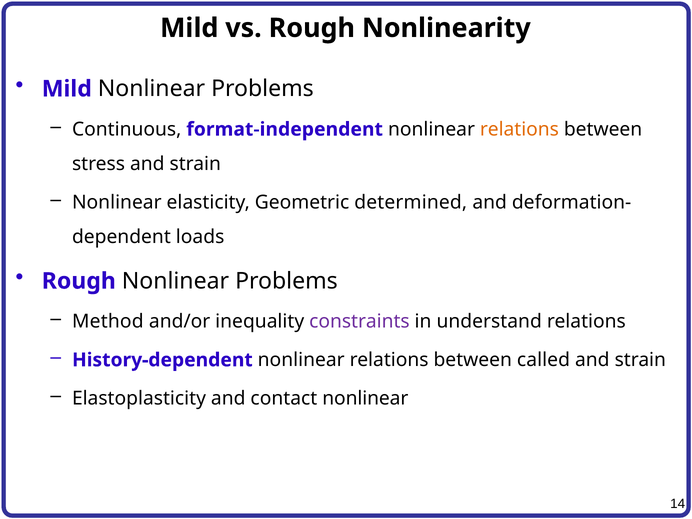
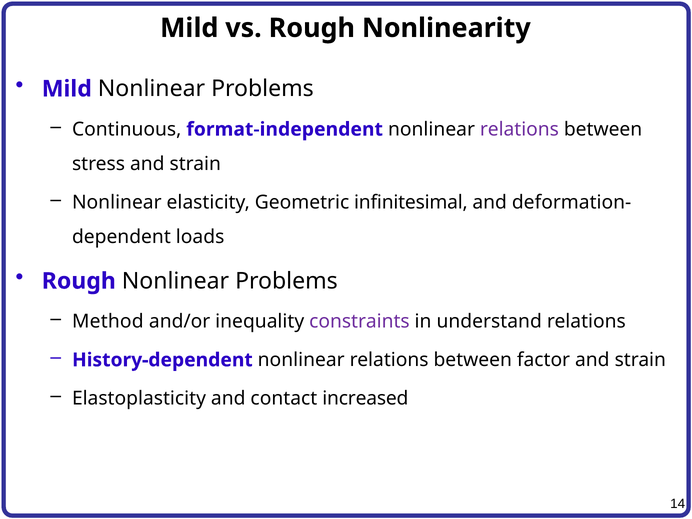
relations colour: orange -> purple (519, 129)
determined: determined -> infinitesimal (411, 202)
called: called -> factor (544, 360)
contact nonlinear: nonlinear -> increased (365, 398)
